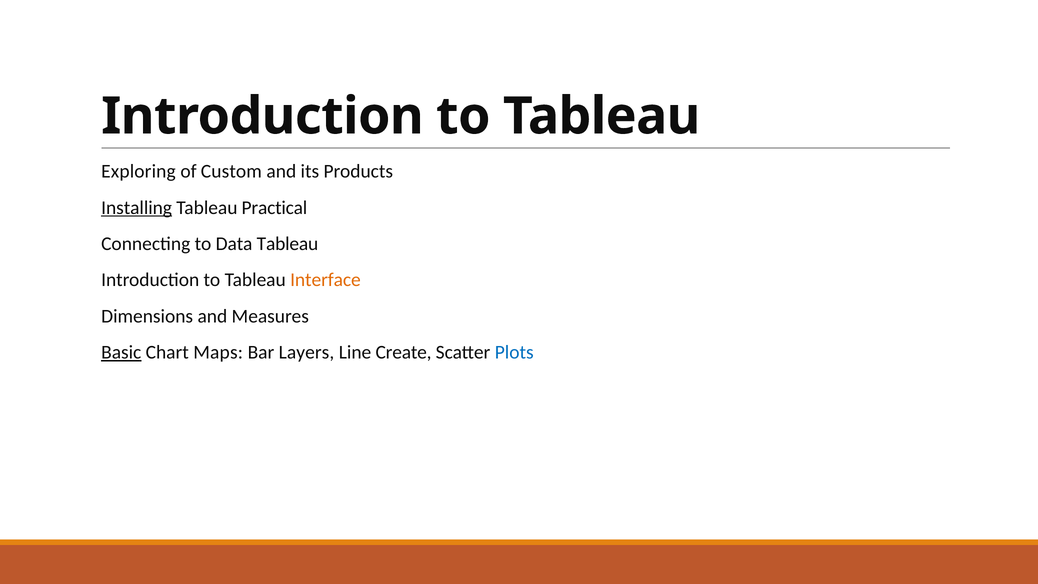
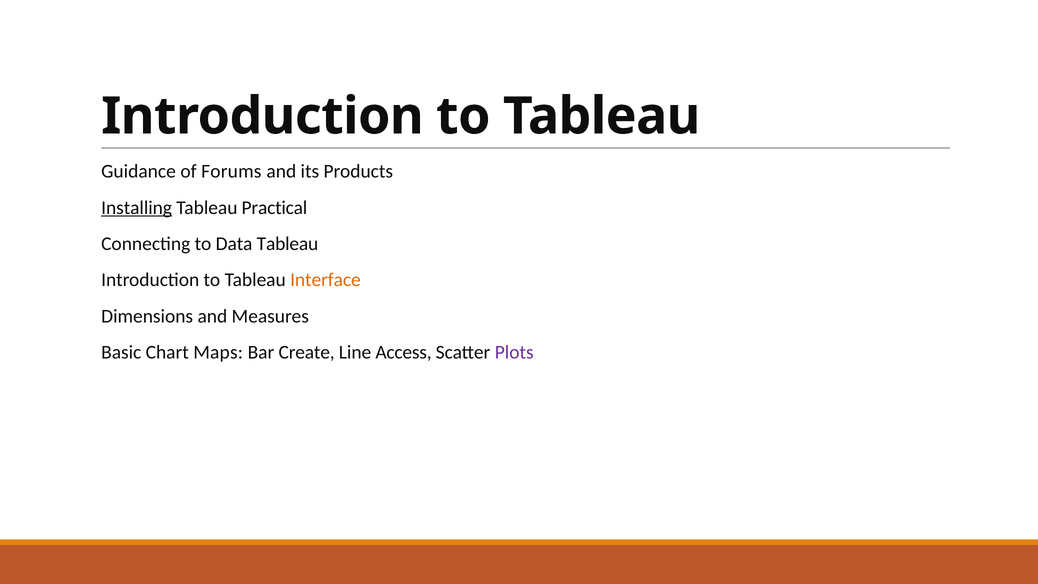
Exploring: Exploring -> Guidance (139, 171)
Custom: Custom -> Forums (231, 171)
Basic underline: present -> none (121, 352)
Layers: Layers -> Create (307, 352)
Create: Create -> Access (404, 352)
Plots colour: blue -> purple (514, 352)
